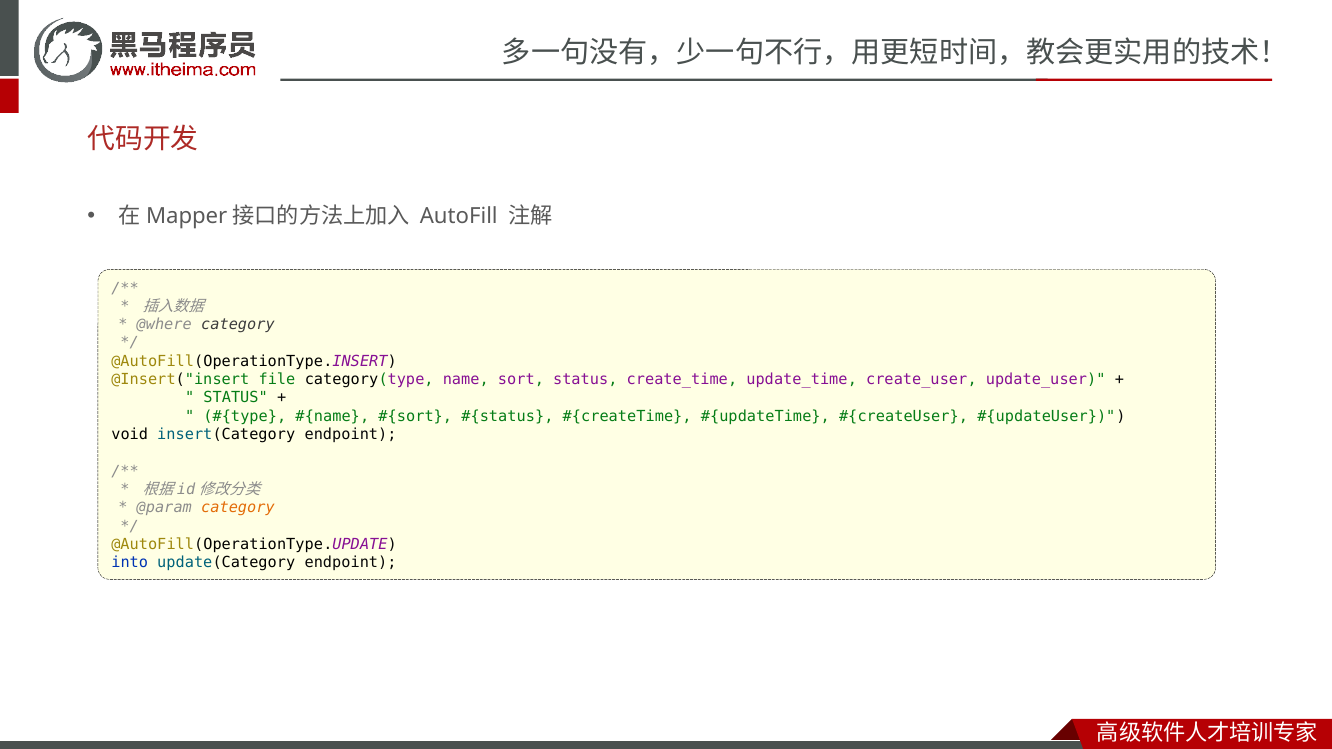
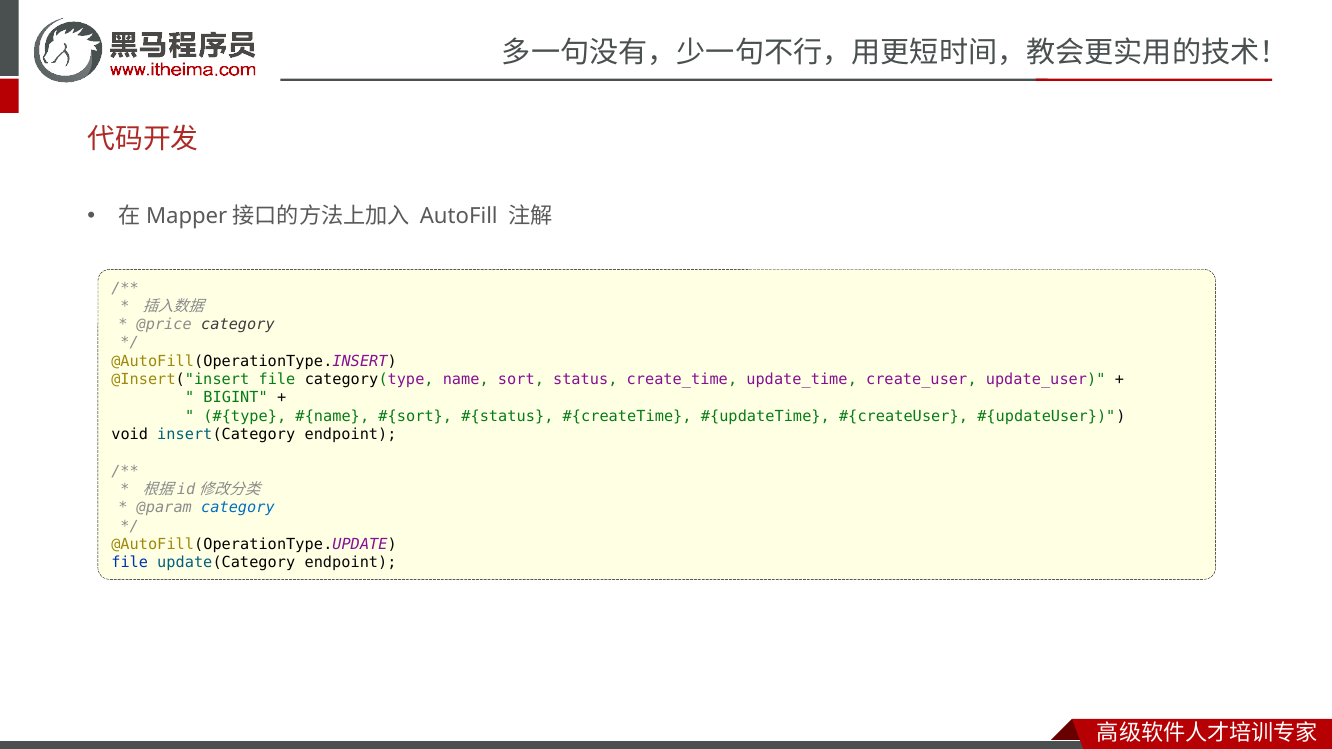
@where: @where -> @price (164, 325)
STATUS: STATUS -> BIGINT (236, 398)
category colour: orange -> blue (238, 508)
into: into -> file (130, 563)
